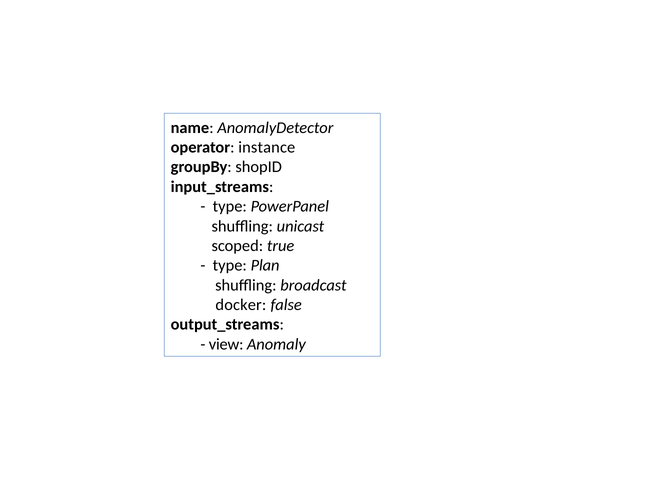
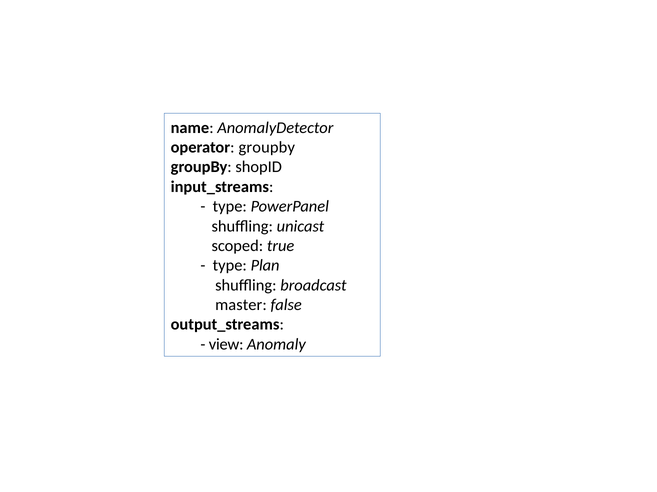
operator instance: instance -> groupby (267, 148)
docker: docker -> master (241, 305)
